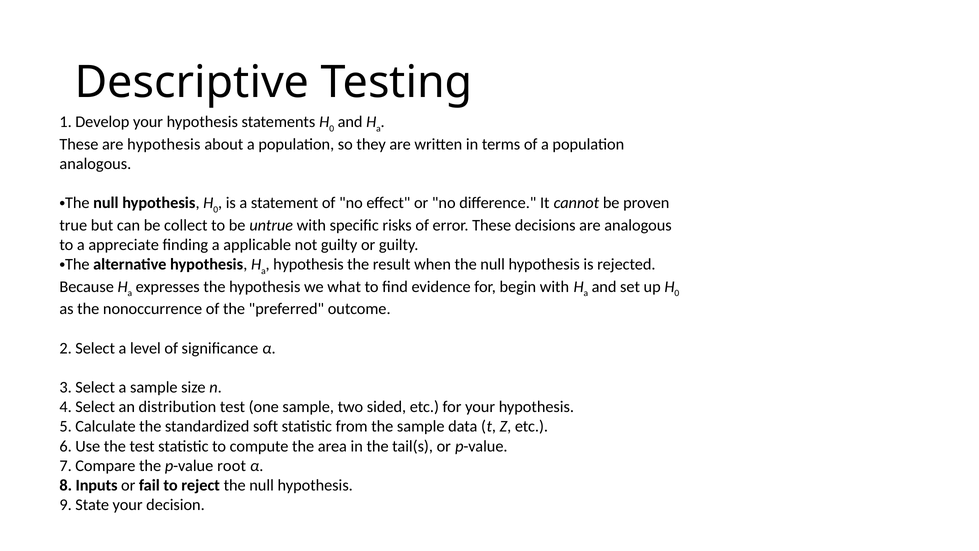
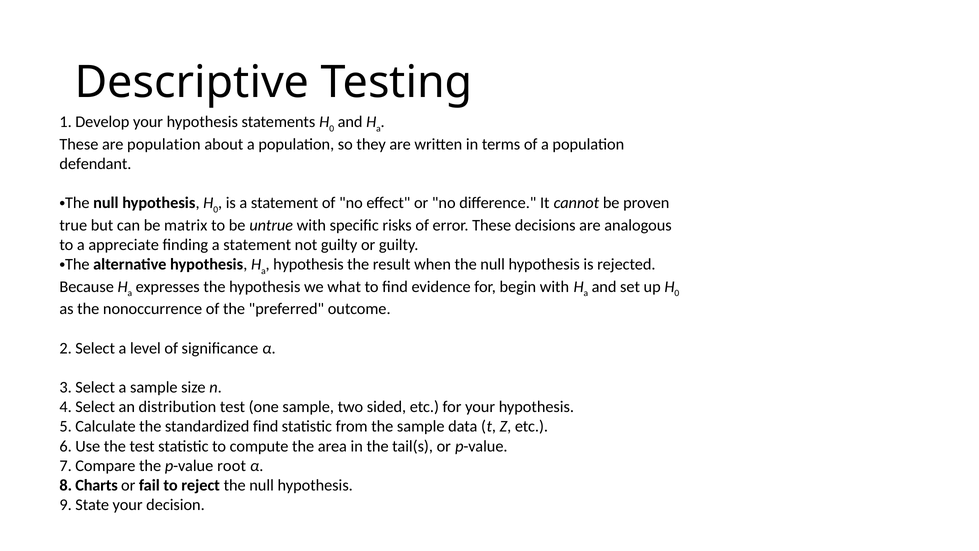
are hypothesis: hypothesis -> population (164, 144)
analogous: analogous -> defendant (95, 164)
collect: collect -> matrix (186, 225)
finding a applicable: applicable -> statement (257, 245)
standardized soft: soft -> find (266, 426)
Inputs: Inputs -> Charts (97, 485)
